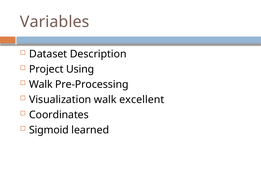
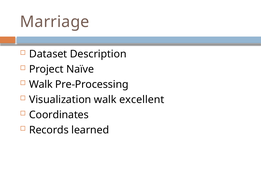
Variables: Variables -> Marriage (55, 22)
Using: Using -> Naïve (80, 69)
Sigmoid: Sigmoid -> Records (49, 130)
